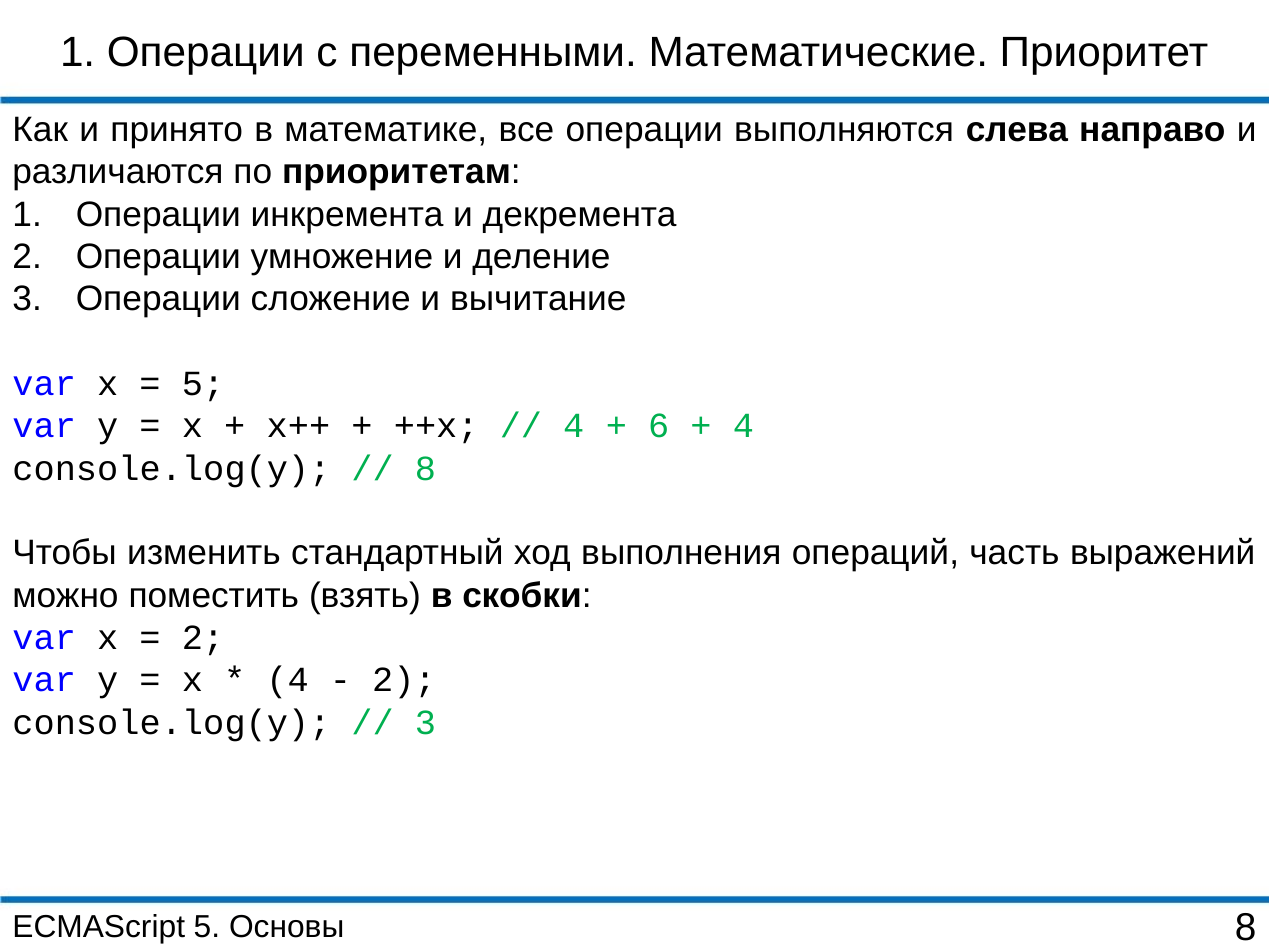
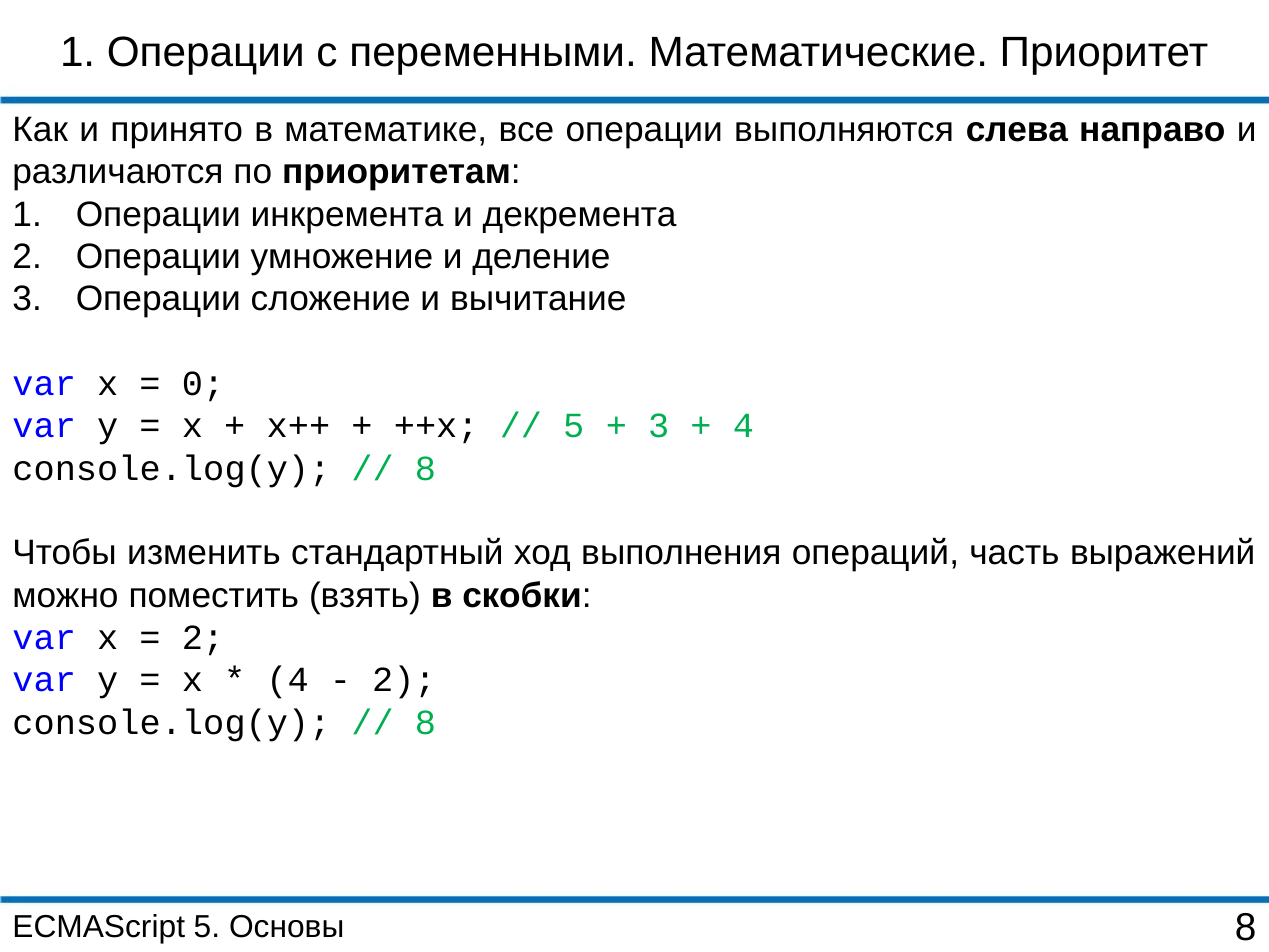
5: 5 -> 0 (203, 384)
4: 4 -> 5 (574, 426)
6: 6 -> 3 (659, 426)
3: 3 -> 8 (426, 722)
